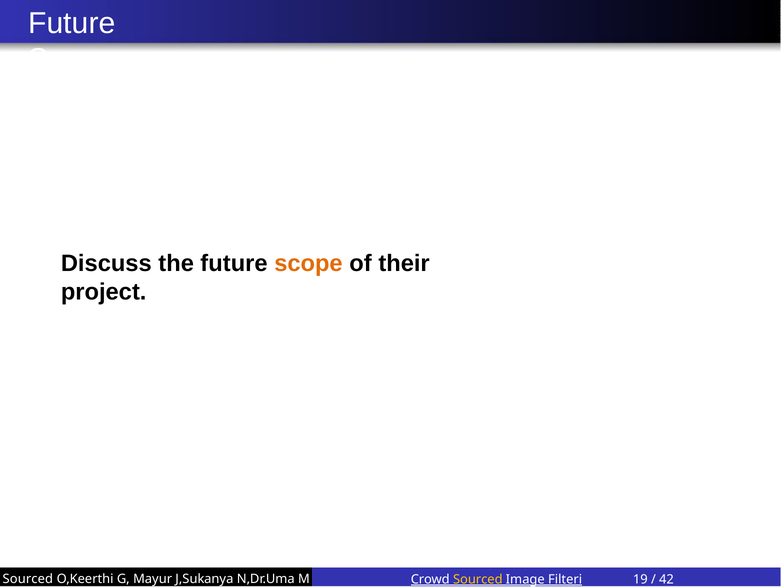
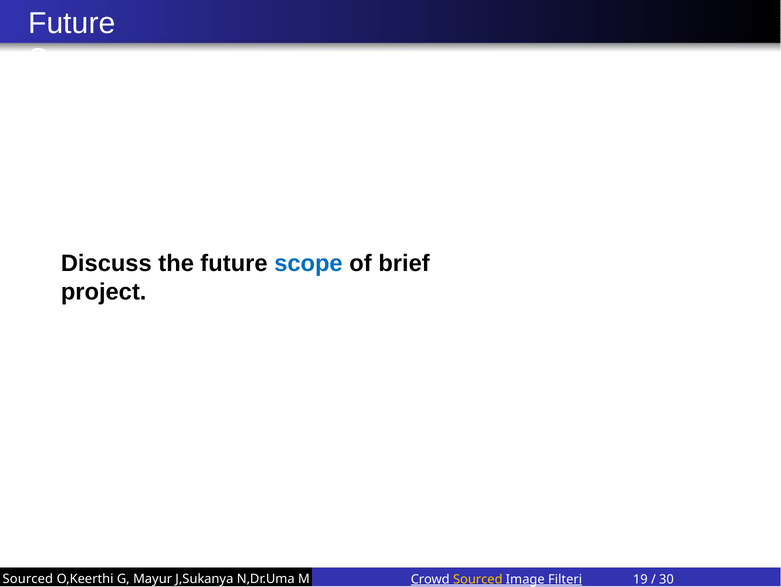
scope colour: orange -> blue (308, 263)
their: their -> brief (404, 263)
42: 42 -> 30 (666, 579)
